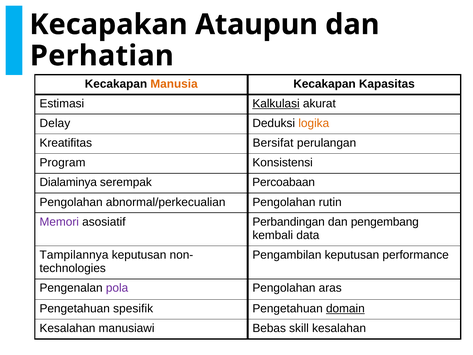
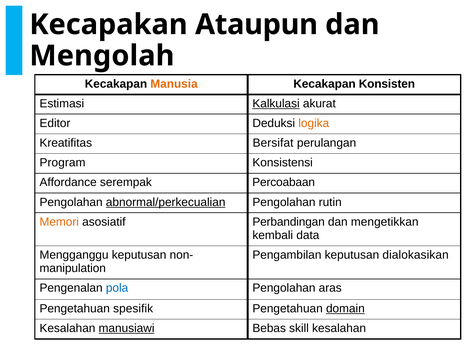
Perhatian: Perhatian -> Mengolah (102, 56)
Kapasitas: Kapasitas -> Konsisten (387, 84)
Delay: Delay -> Editor (55, 123)
Dialaminya: Dialaminya -> Affordance (68, 182)
abnormal/perkecualian underline: none -> present (166, 202)
Memori colour: purple -> orange (59, 222)
pengembang: pengembang -> mengetikkan (385, 222)
Tampilannya: Tampilannya -> Mengganggu (74, 255)
performance: performance -> dialokasikan (416, 255)
technologies: technologies -> manipulation (73, 268)
pola colour: purple -> blue (117, 288)
manusiawi underline: none -> present (127, 328)
